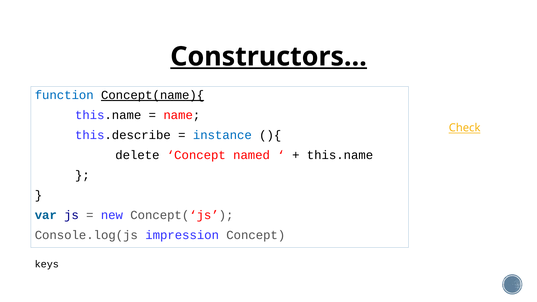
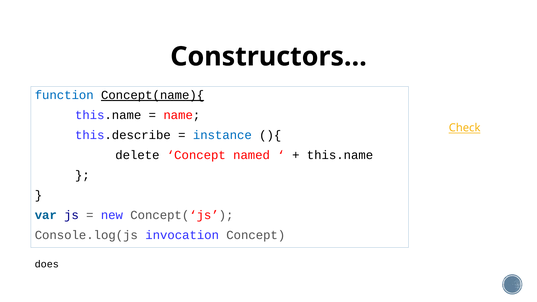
Constructors… underline: present -> none (269, 57)
impression: impression -> invocation (182, 235)
keys: keys -> does (47, 264)
